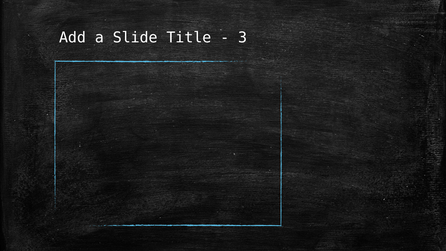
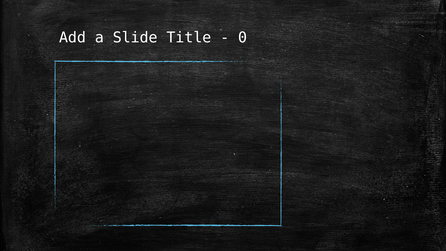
3: 3 -> 0 (243, 38)
